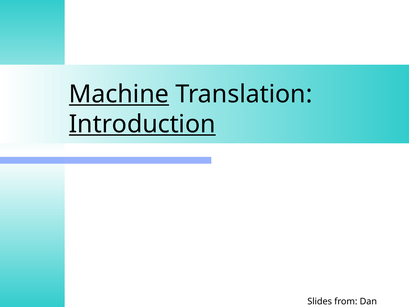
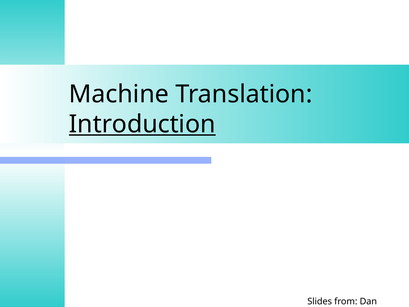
Machine underline: present -> none (119, 94)
